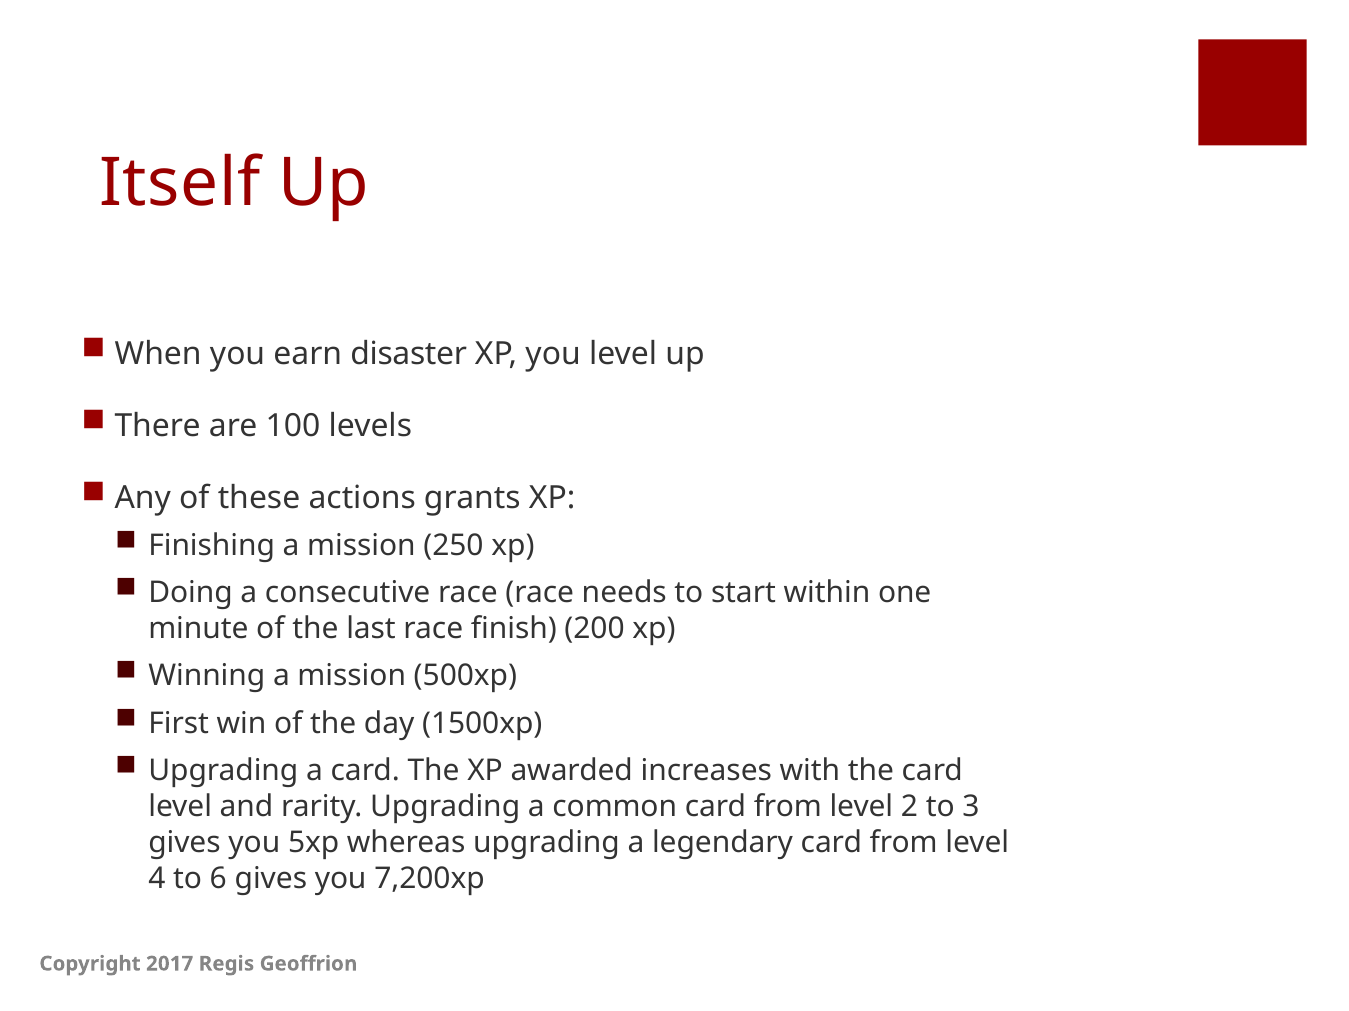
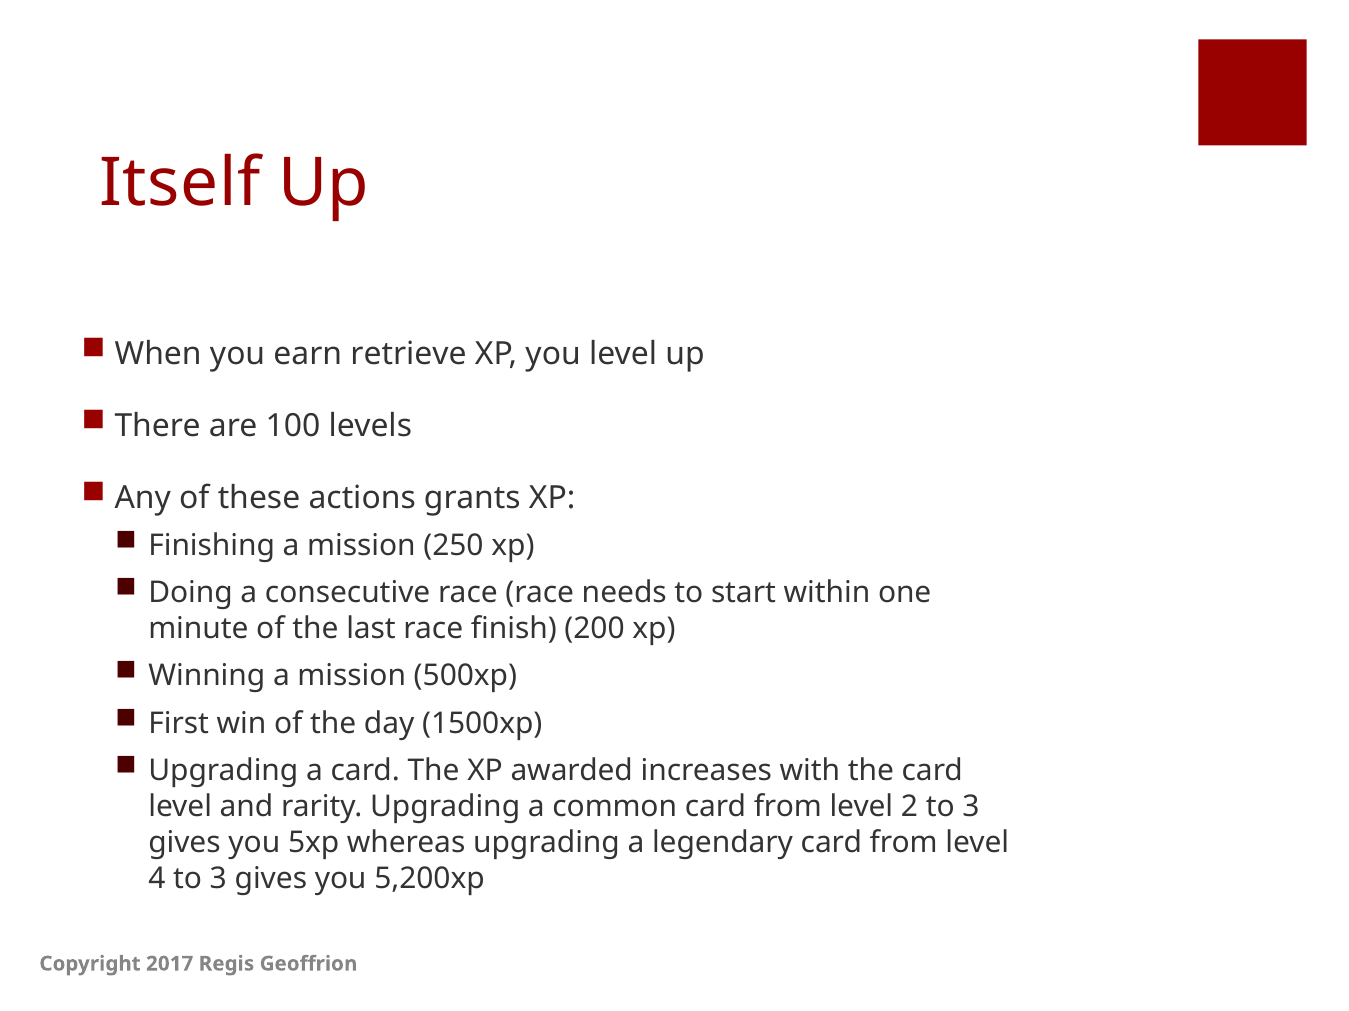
disaster: disaster -> retrieve (409, 354)
4 to 6: 6 -> 3 (218, 879)
7,200xp: 7,200xp -> 5,200xp (430, 879)
